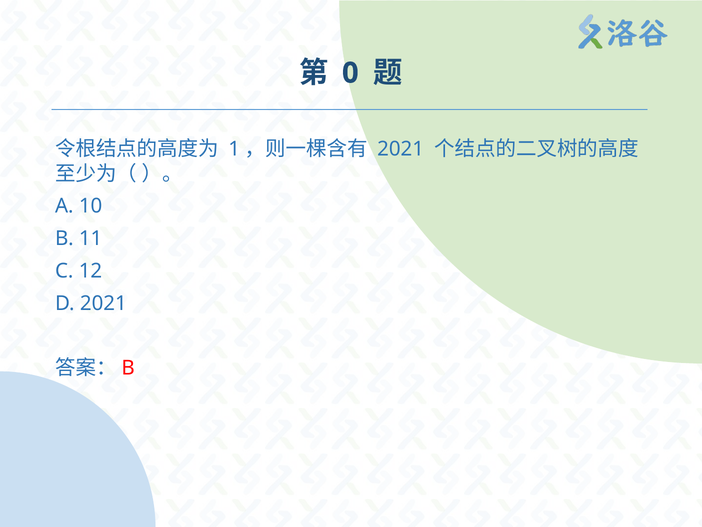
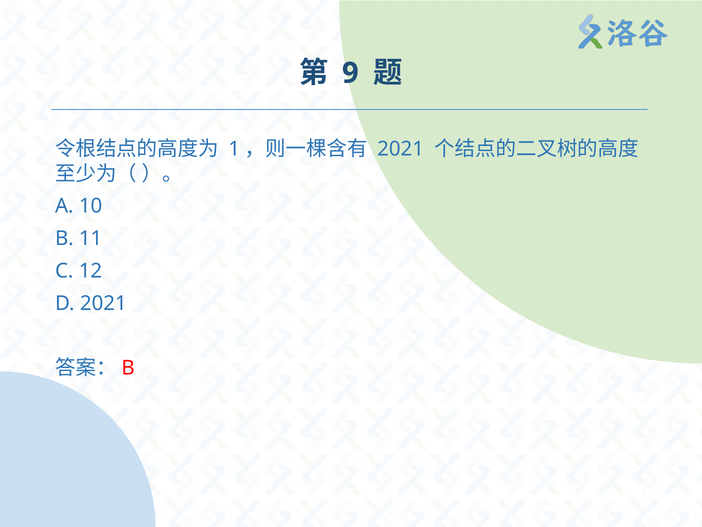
0: 0 -> 9 (350, 73)
